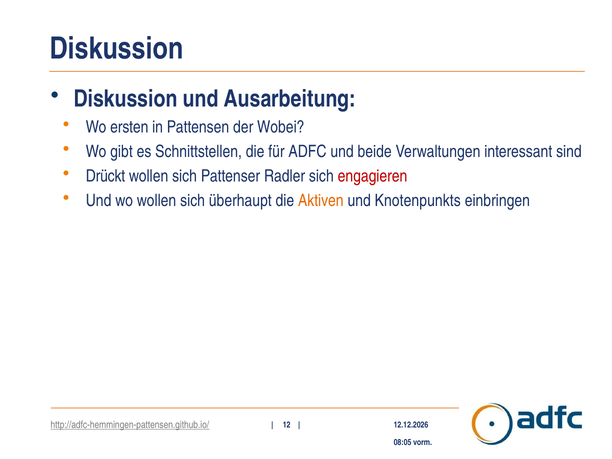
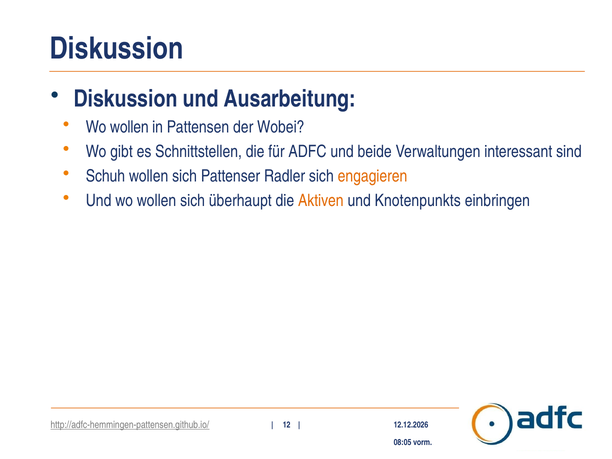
ersten: ersten -> wollen (129, 127)
Drückt: Drückt -> Schuh (105, 176)
engagieren colour: red -> orange (372, 176)
